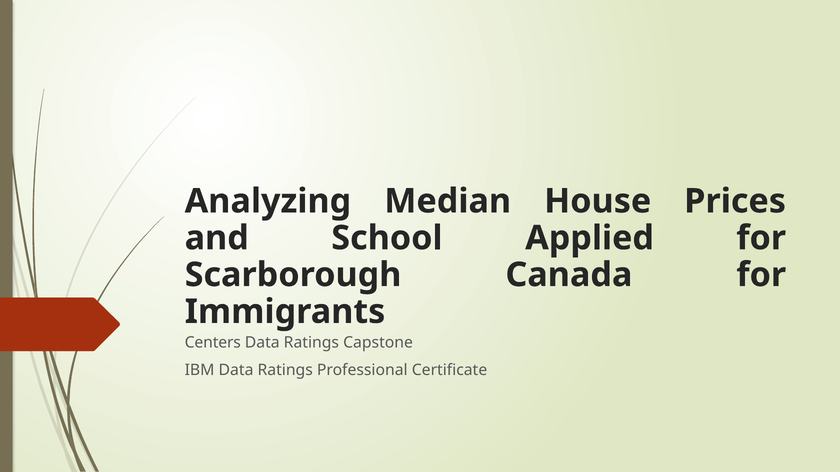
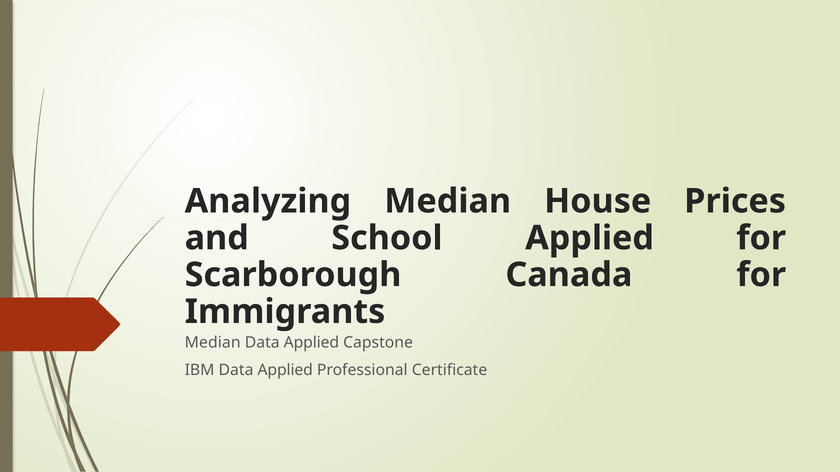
Centers: Centers -> Median (213, 343)
Ratings: Ratings -> Applied (311, 343)
IBM Data Ratings: Ratings -> Applied (285, 371)
